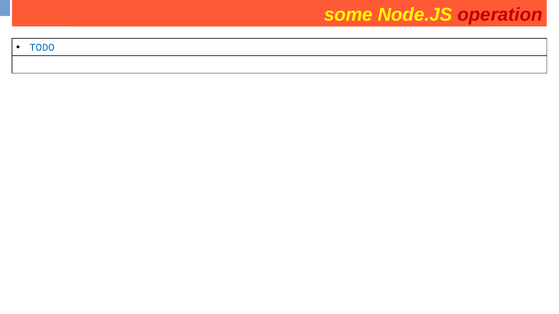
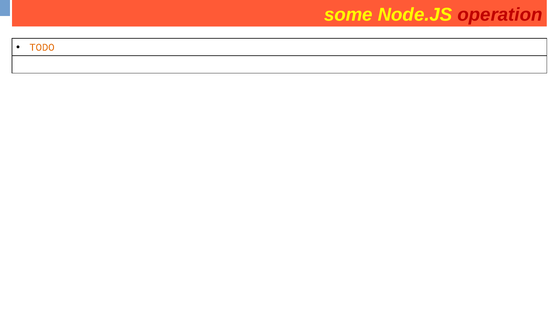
TODO colour: blue -> orange (42, 47)
